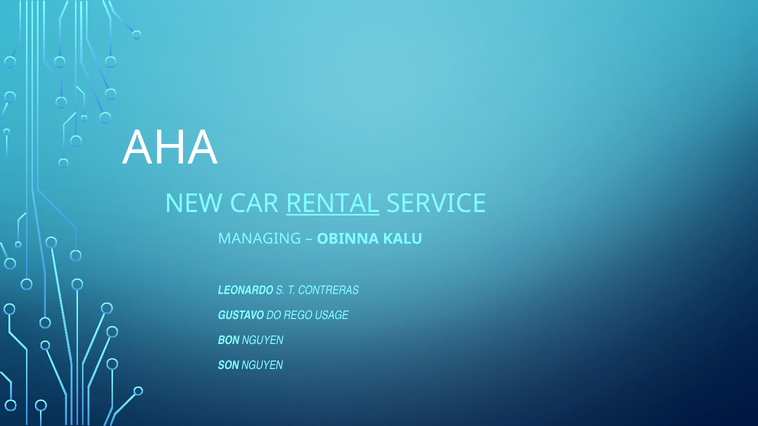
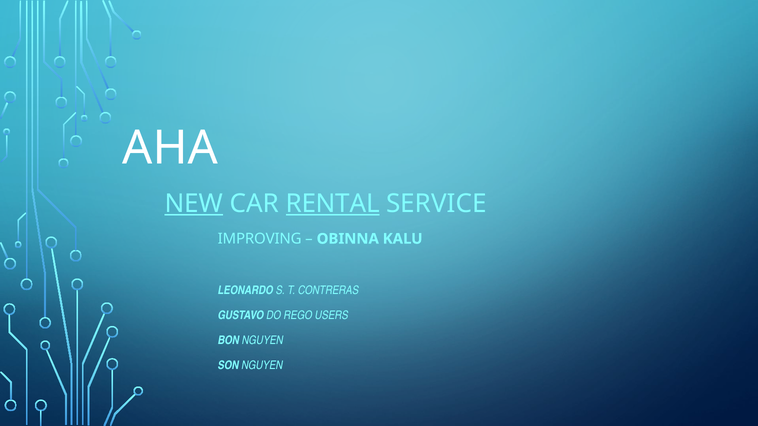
NEW underline: none -> present (194, 204)
MANAGING: MANAGING -> IMPROVING (260, 239)
USAGE: USAGE -> USERS (332, 316)
